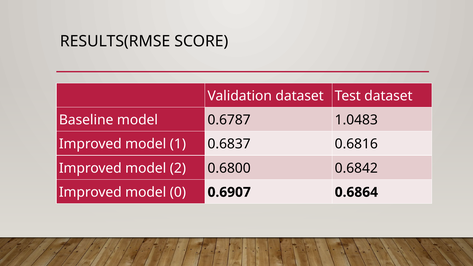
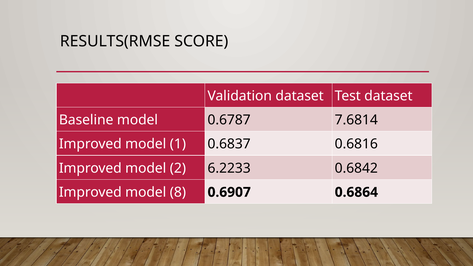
1.0483: 1.0483 -> 7.6814 (356, 120)
0.6800: 0.6800 -> 6.2233 (229, 168)
0: 0 -> 8 (178, 192)
